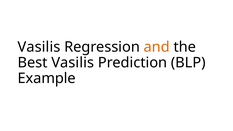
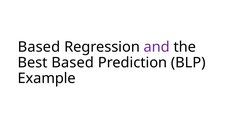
Vasilis: Vasilis -> Based (39, 47)
and colour: orange -> purple (157, 47)
Best Vasilis: Vasilis -> Based (73, 63)
